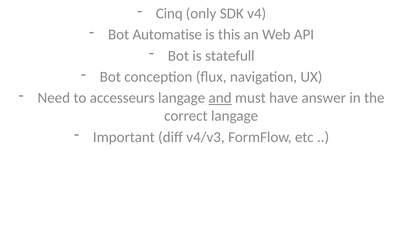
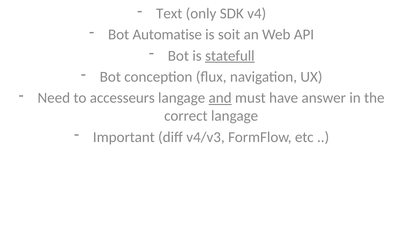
Cinq: Cinq -> Text (169, 14)
this: this -> soit (229, 35)
statefull underline: none -> present (230, 56)
